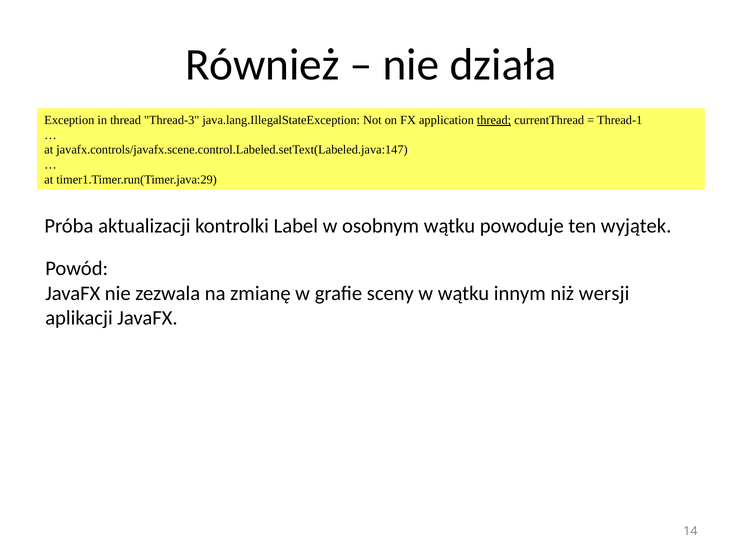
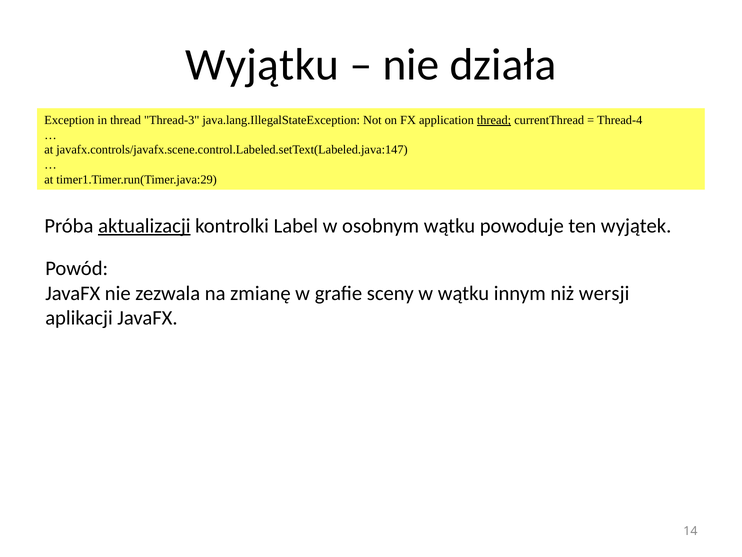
Również: Również -> Wyjątku (262, 65)
Thread-1: Thread-1 -> Thread-4 (620, 120)
aktualizacji underline: none -> present (144, 226)
